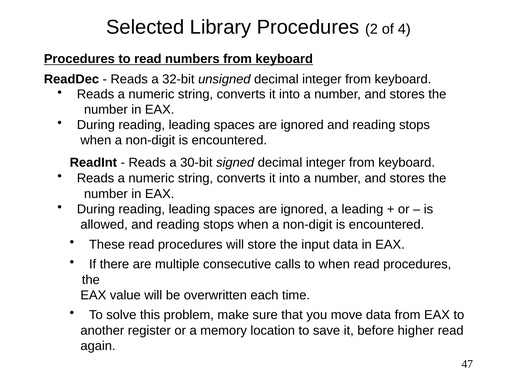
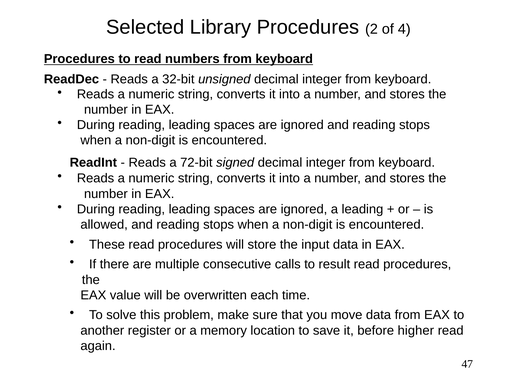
30-bit: 30-bit -> 72-bit (196, 163)
to when: when -> result (334, 265)
